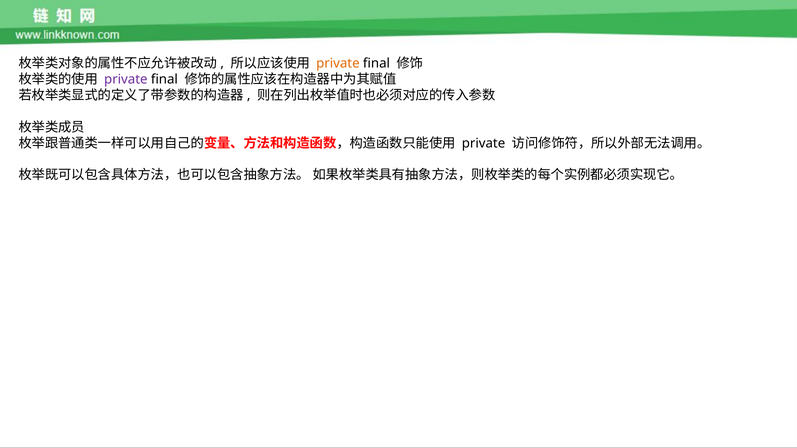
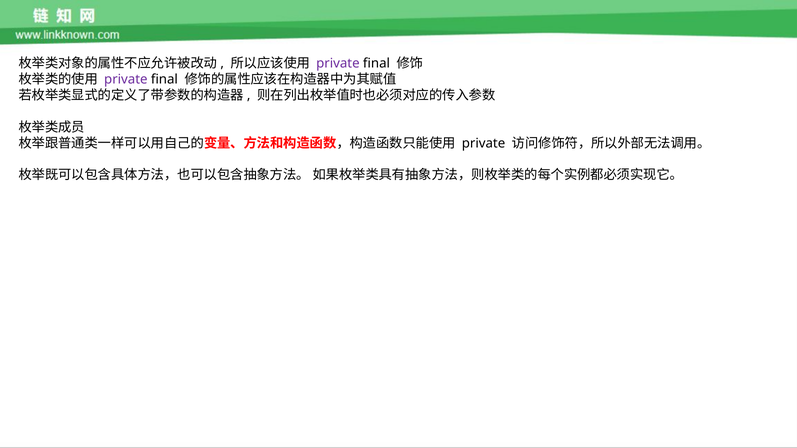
private colour: orange -> purple (338, 64)
